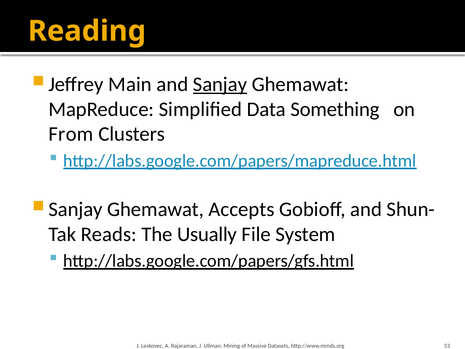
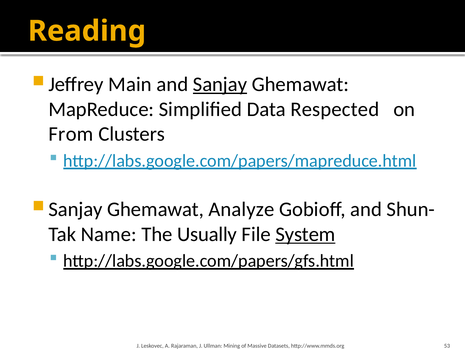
Something: Something -> Respected (335, 109)
Accepts: Accepts -> Analyze (241, 209)
Reads: Reads -> Name (109, 234)
System underline: none -> present (305, 234)
